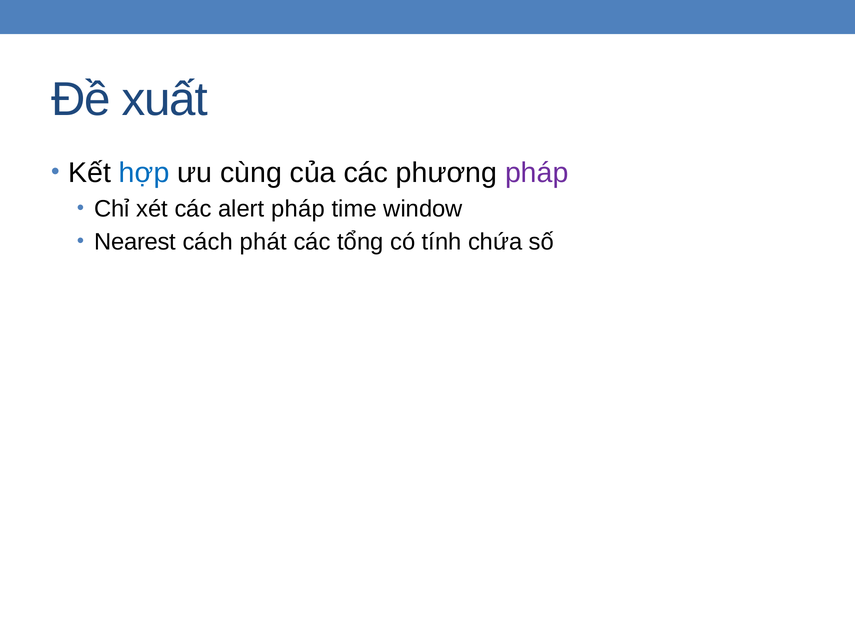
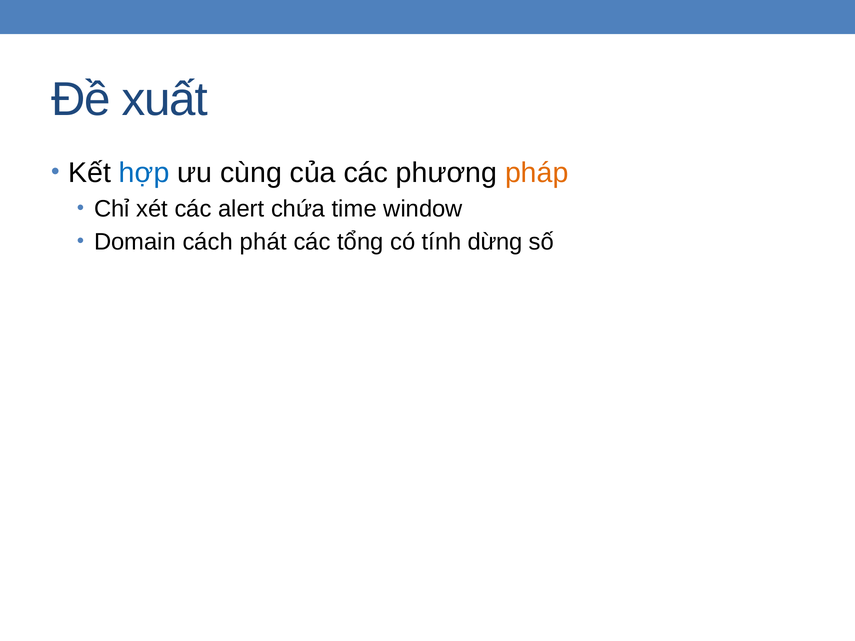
pháp colour: purple -> orange (537, 173)
alert pháp: pháp -> chứa (298, 209)
Nearest: Nearest -> Domain (135, 242)
chứa: chứa -> dừng (495, 242)
